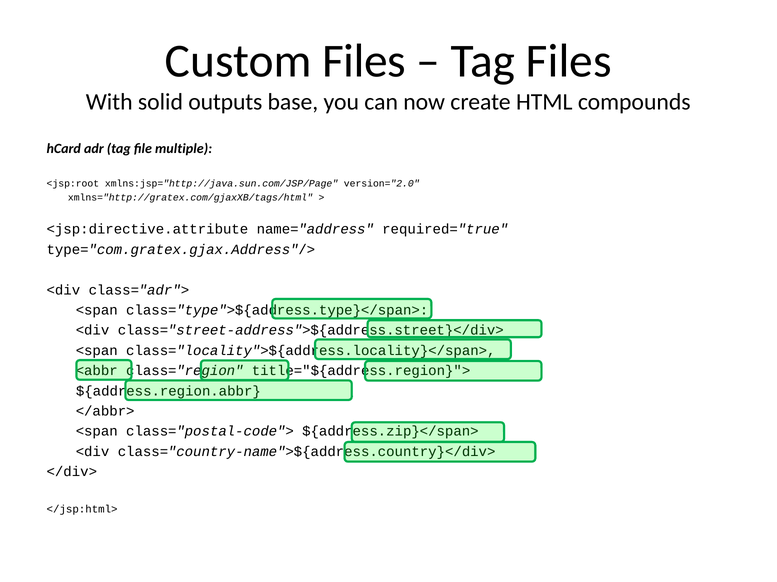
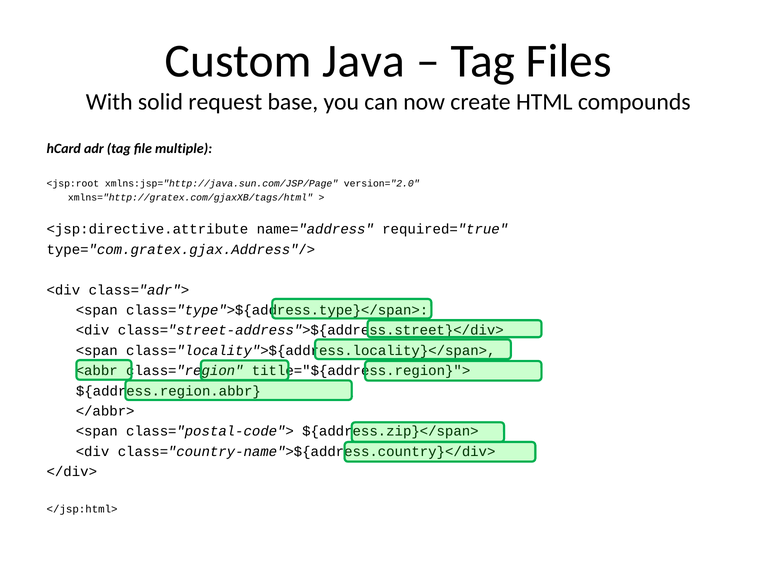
Custom Files: Files -> Java (364, 61)
outputs: outputs -> request (225, 102)
